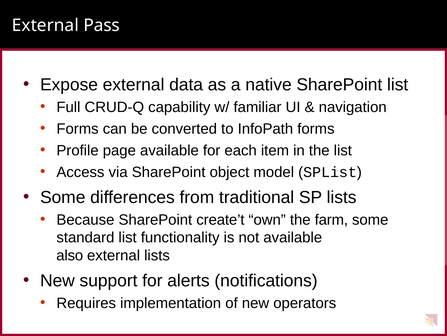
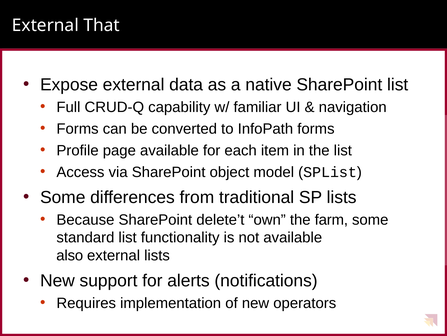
Pass: Pass -> That (102, 25)
create’t: create’t -> delete’t (220, 219)
